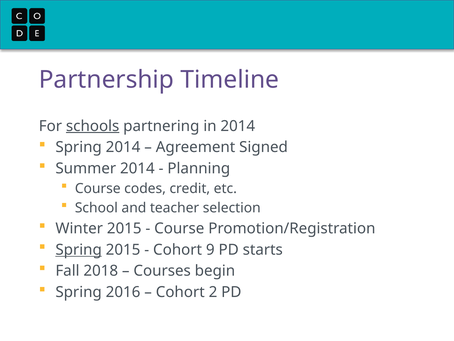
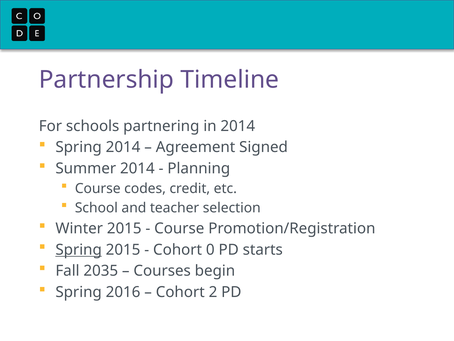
schools underline: present -> none (93, 126)
9: 9 -> 0 (210, 249)
2018: 2018 -> 2035 (101, 271)
